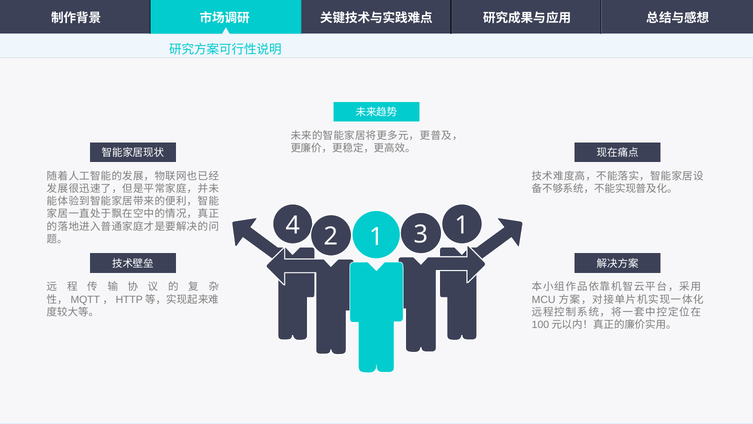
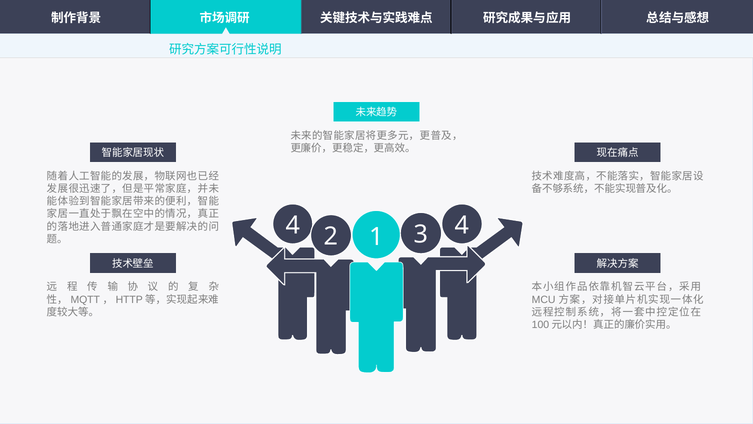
4 1: 1 -> 4 (462, 225)
